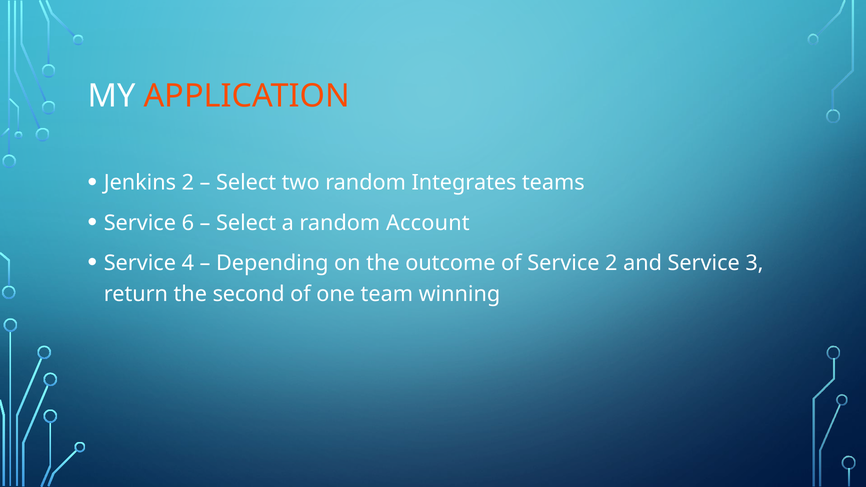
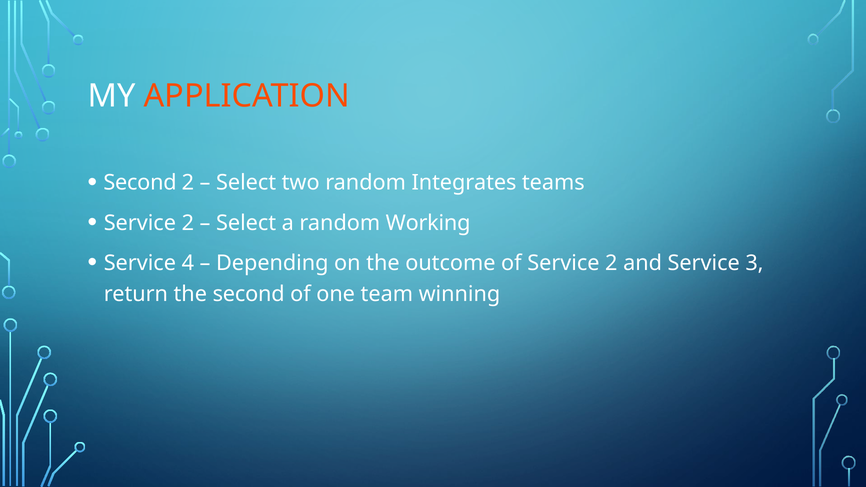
Jenkins: Jenkins -> Second (140, 183)
6: 6 -> 2 (188, 223)
Account: Account -> Working (428, 223)
